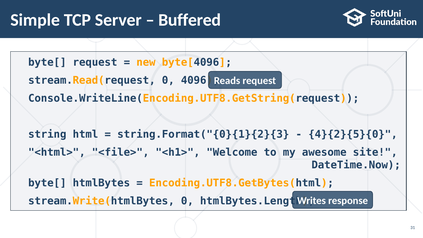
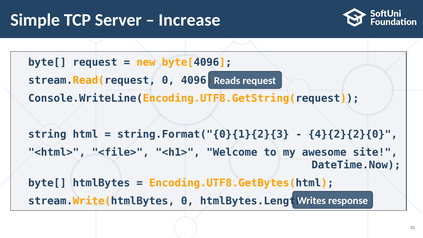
Buffered: Buffered -> Increase (189, 20)
4}{2}{5}{0: 4}{2}{5}{0 -> 4}{2}{2}{0 (353, 134)
